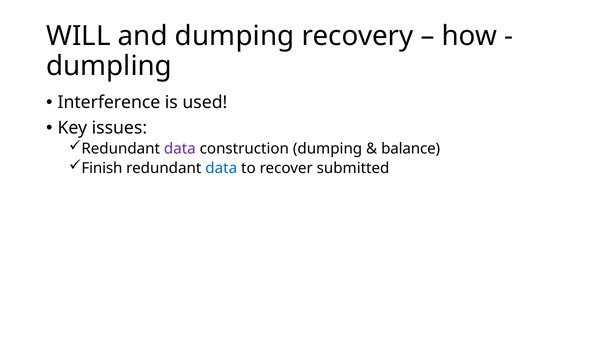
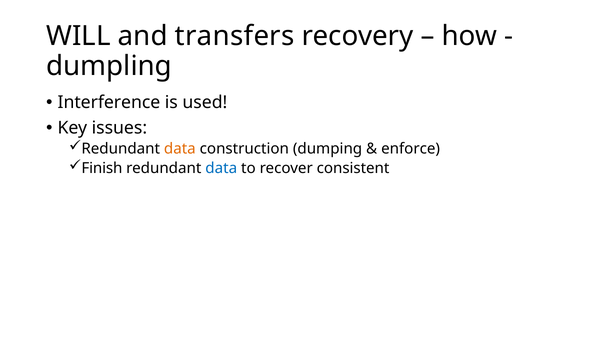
and dumping: dumping -> transfers (235, 36)
data colour: purple -> orange (180, 149)
balance: balance -> enforce (411, 149)
submitted: submitted -> consistent (353, 168)
